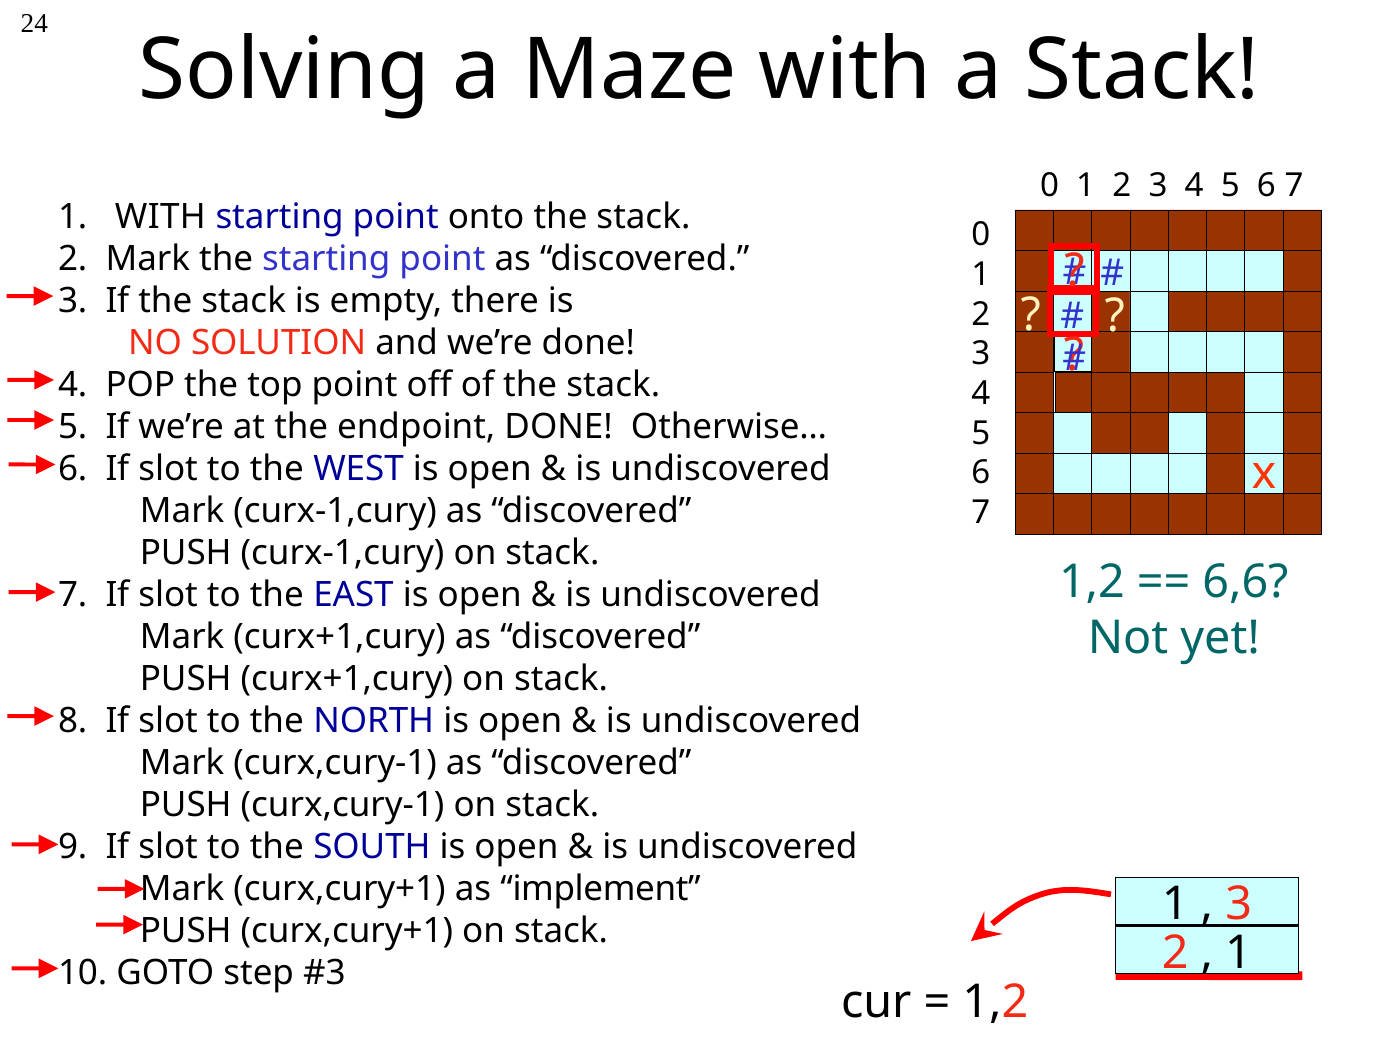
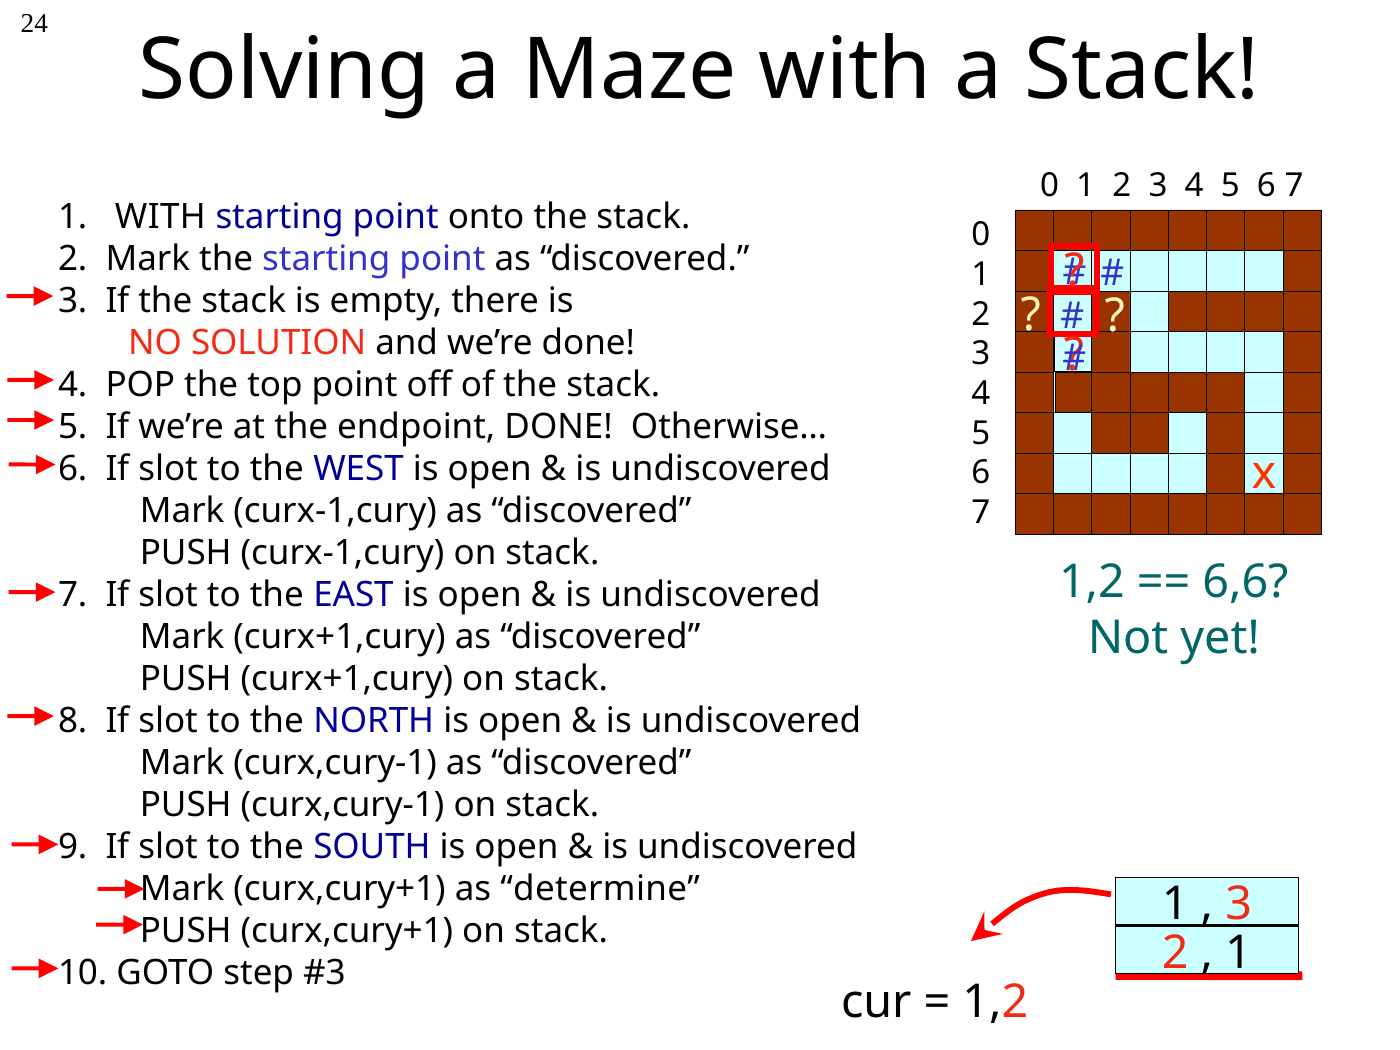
implement: implement -> determine (600, 889)
